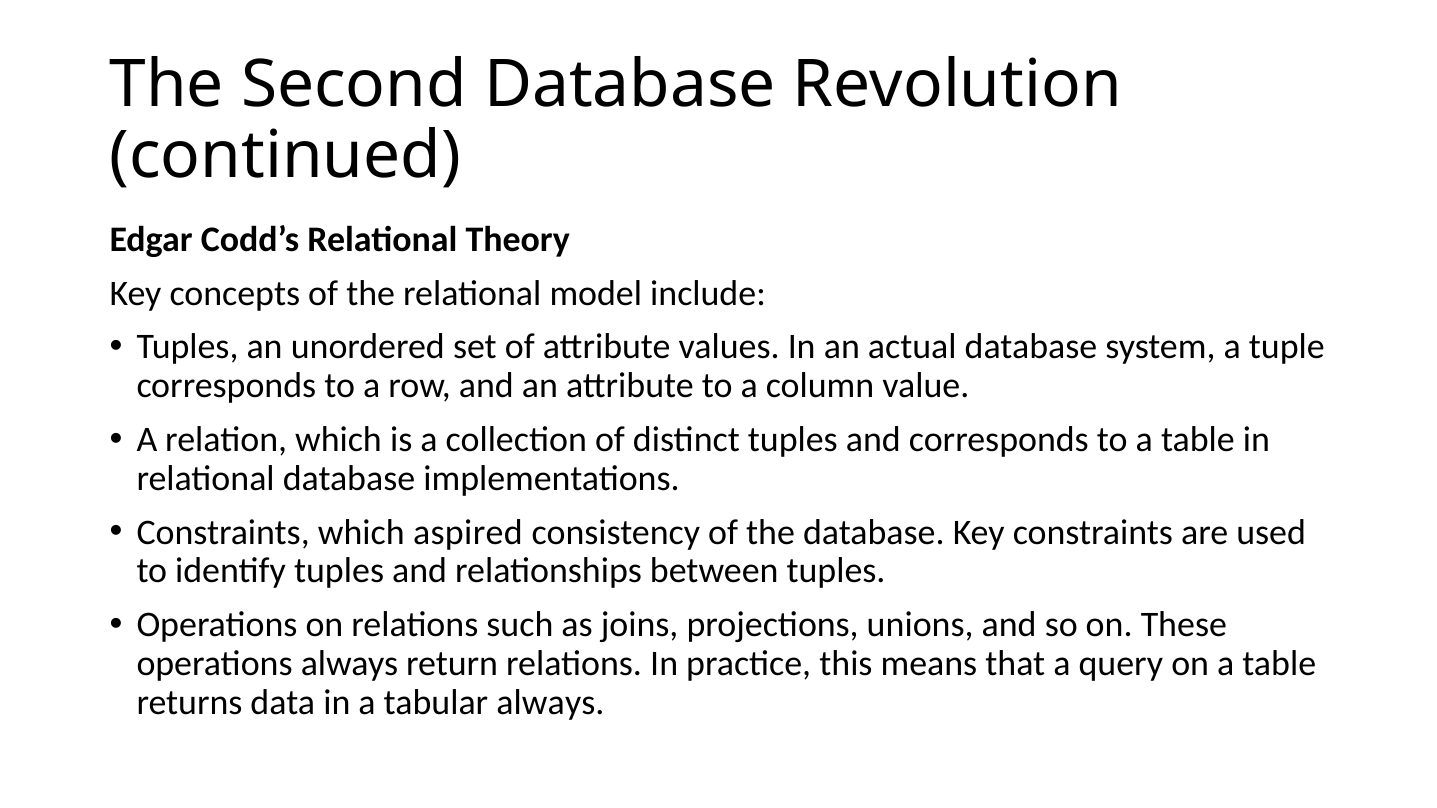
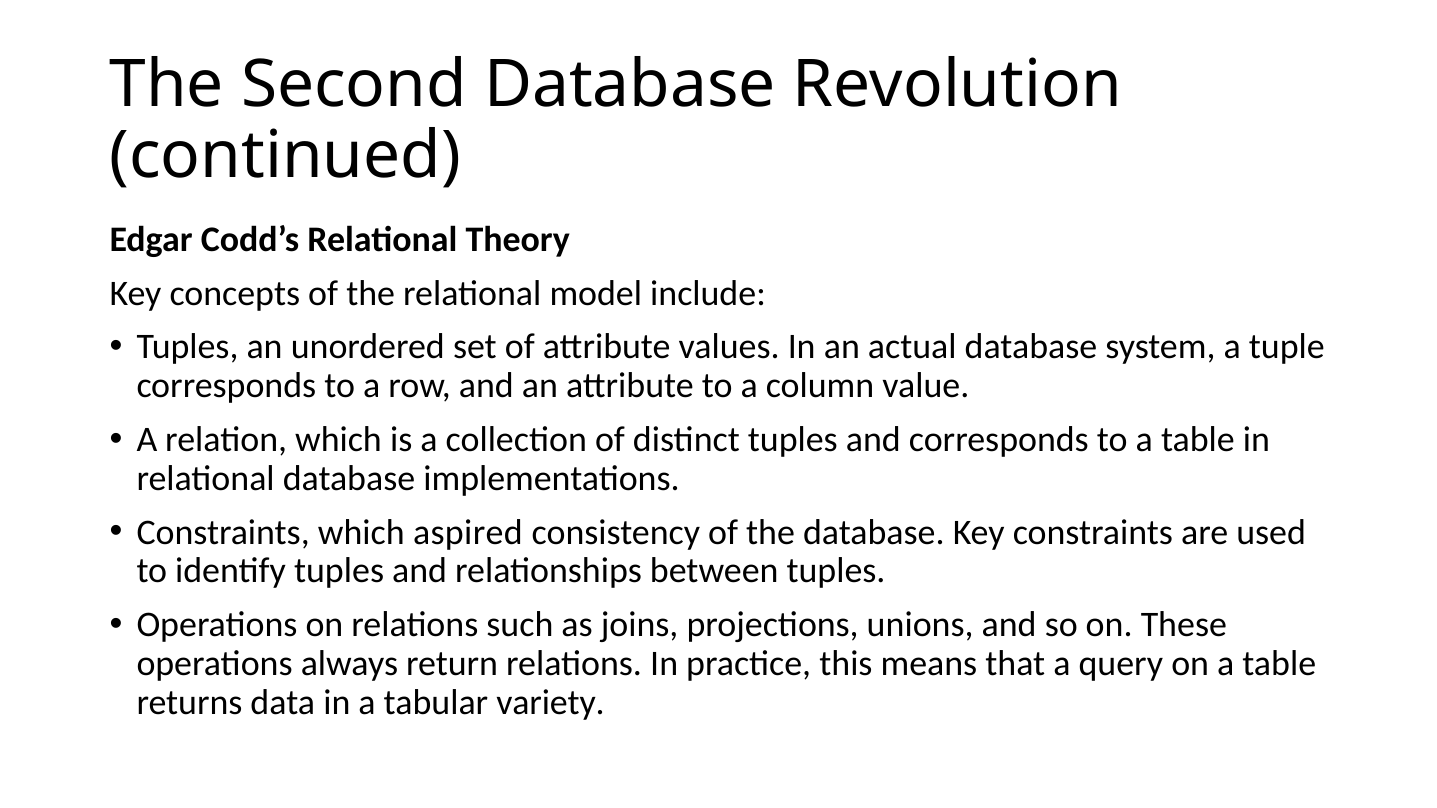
tabular always: always -> variety (551, 702)
